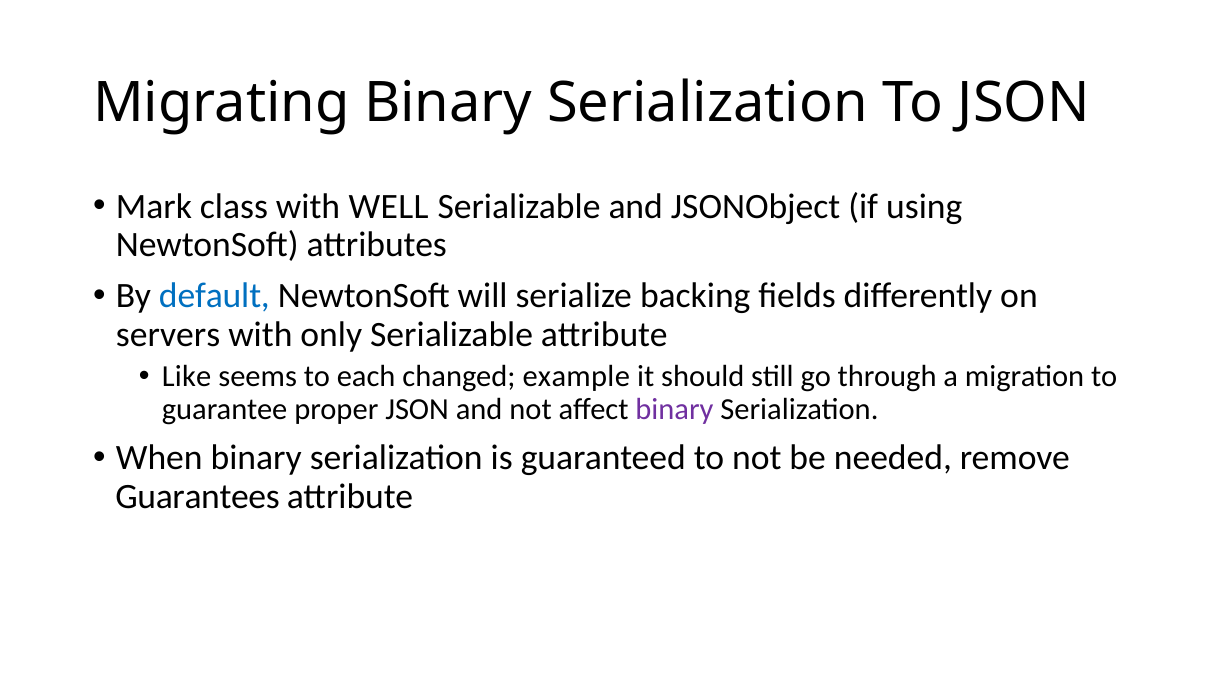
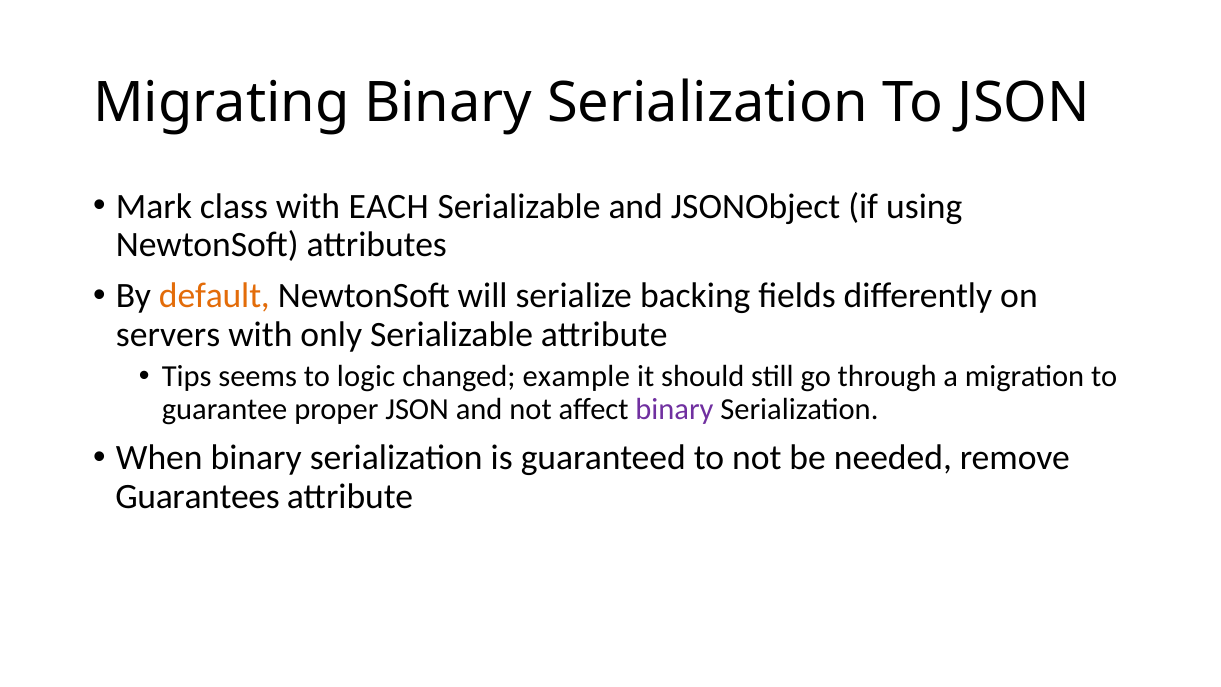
WELL: WELL -> EACH (389, 206)
default colour: blue -> orange (214, 296)
Like: Like -> Tips (187, 377)
each: each -> logic (366, 377)
